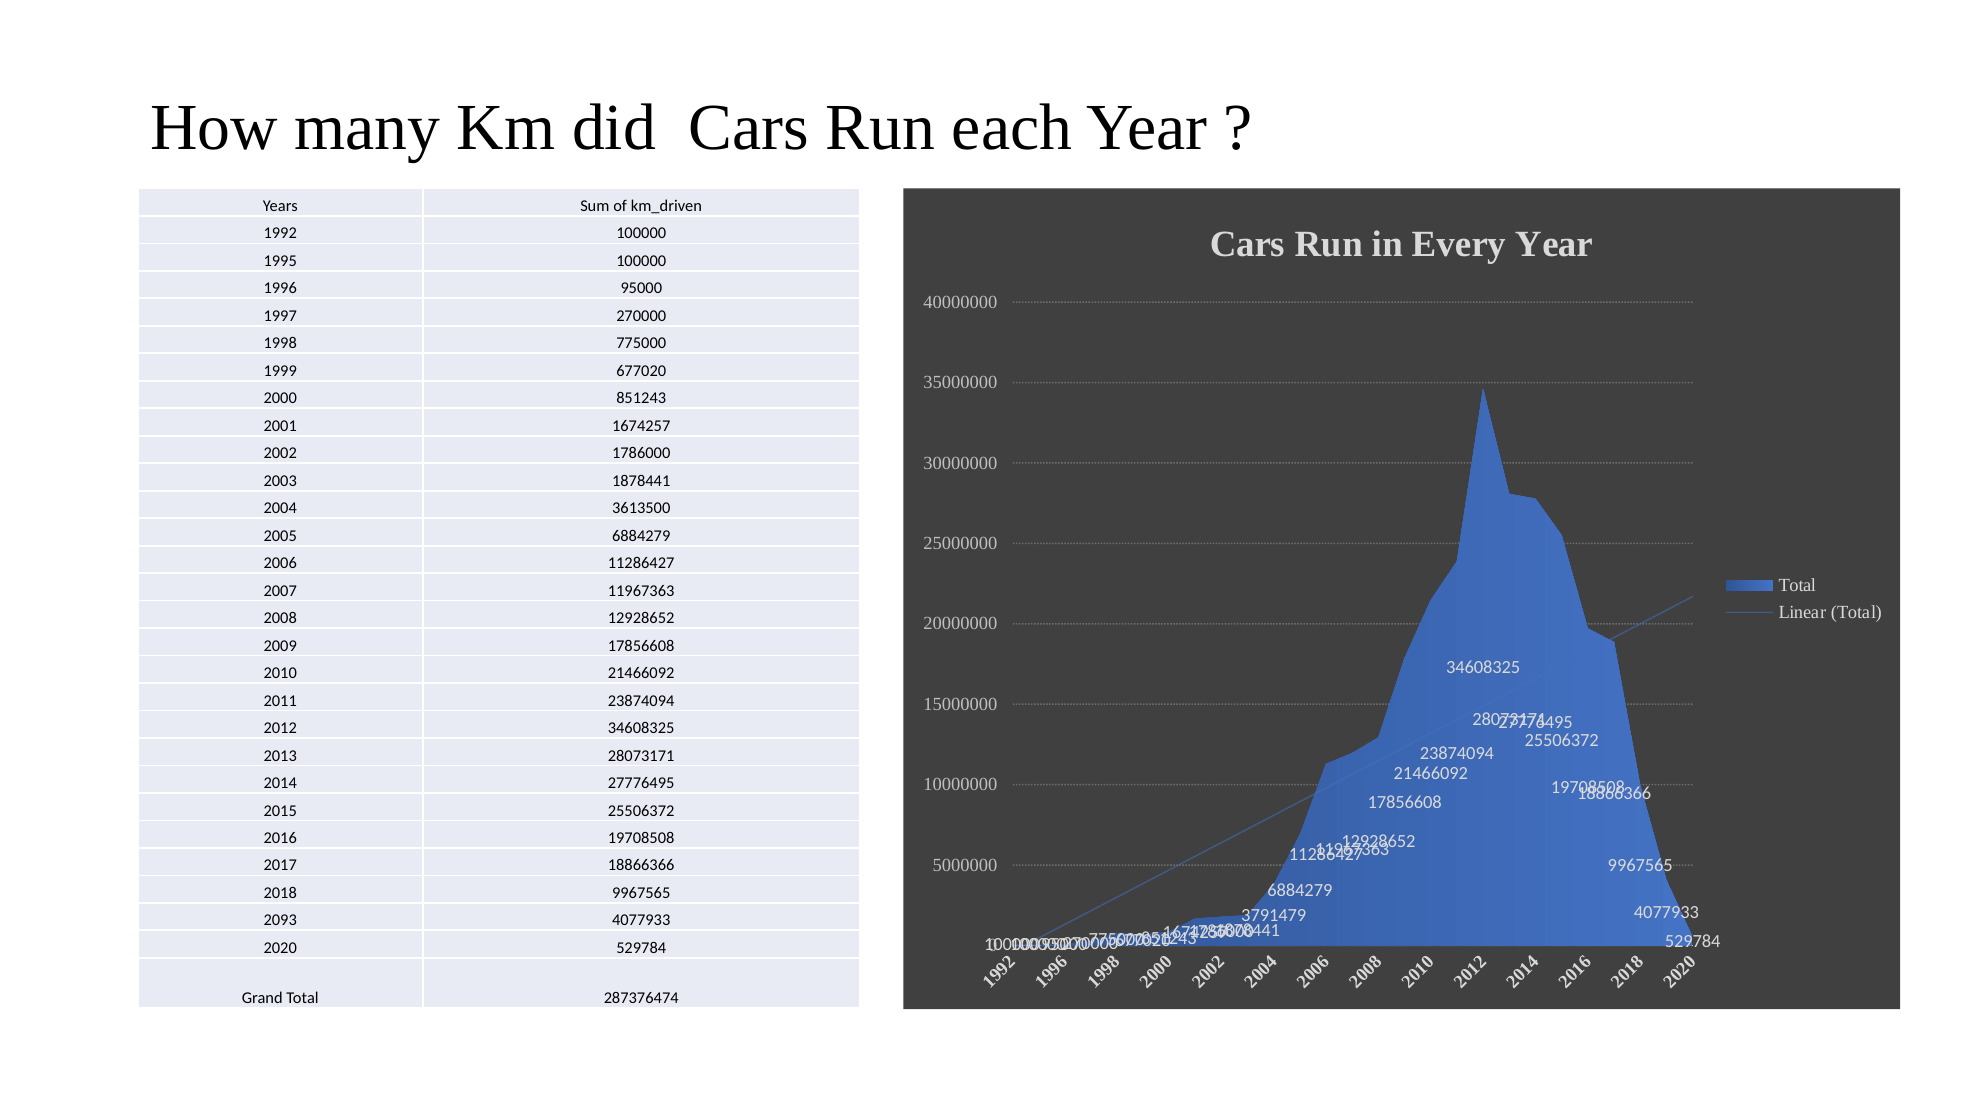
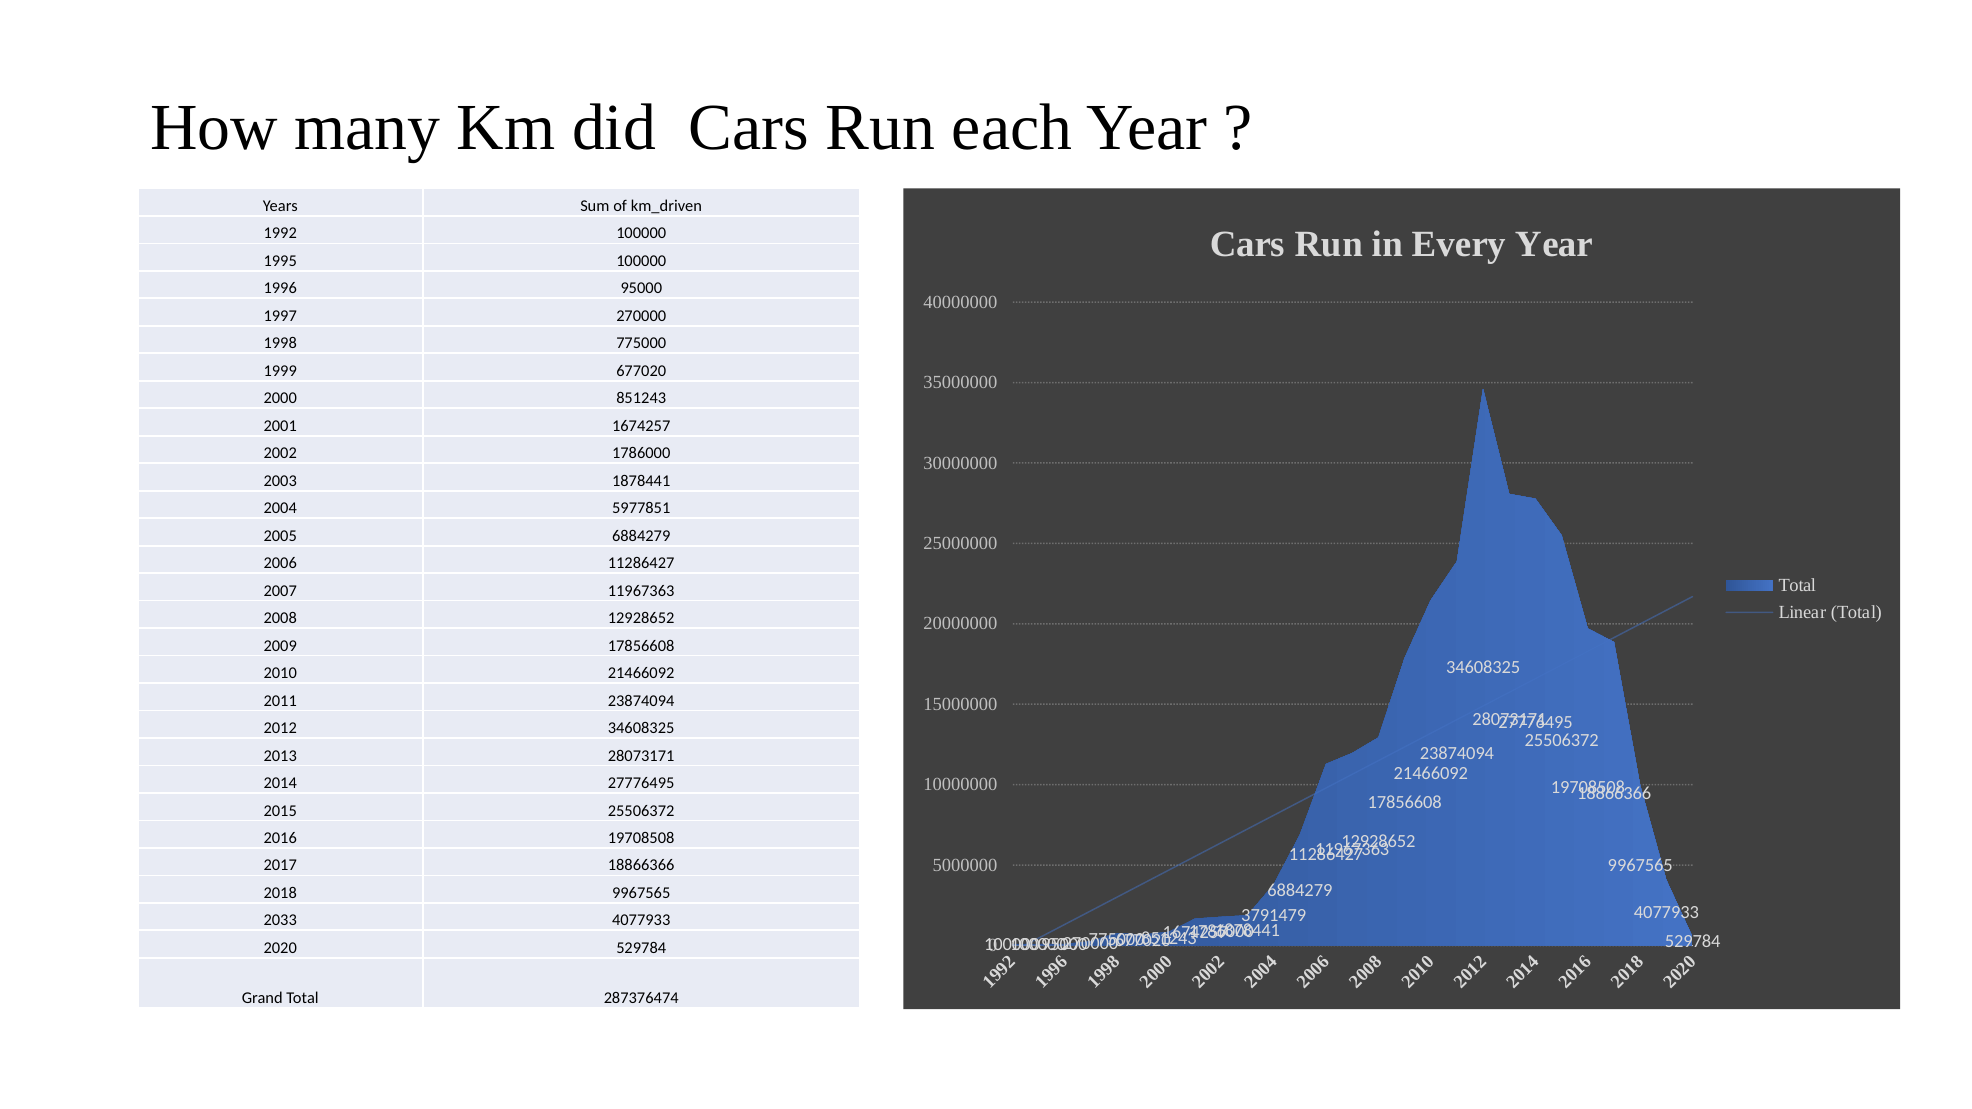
3613500: 3613500 -> 5977851 (641, 508)
2093: 2093 -> 2033 (280, 921)
